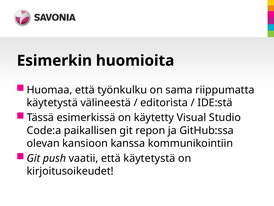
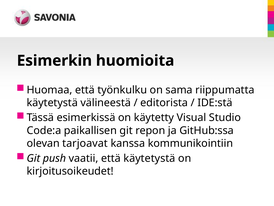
kansioon: kansioon -> tarjoavat (85, 143)
